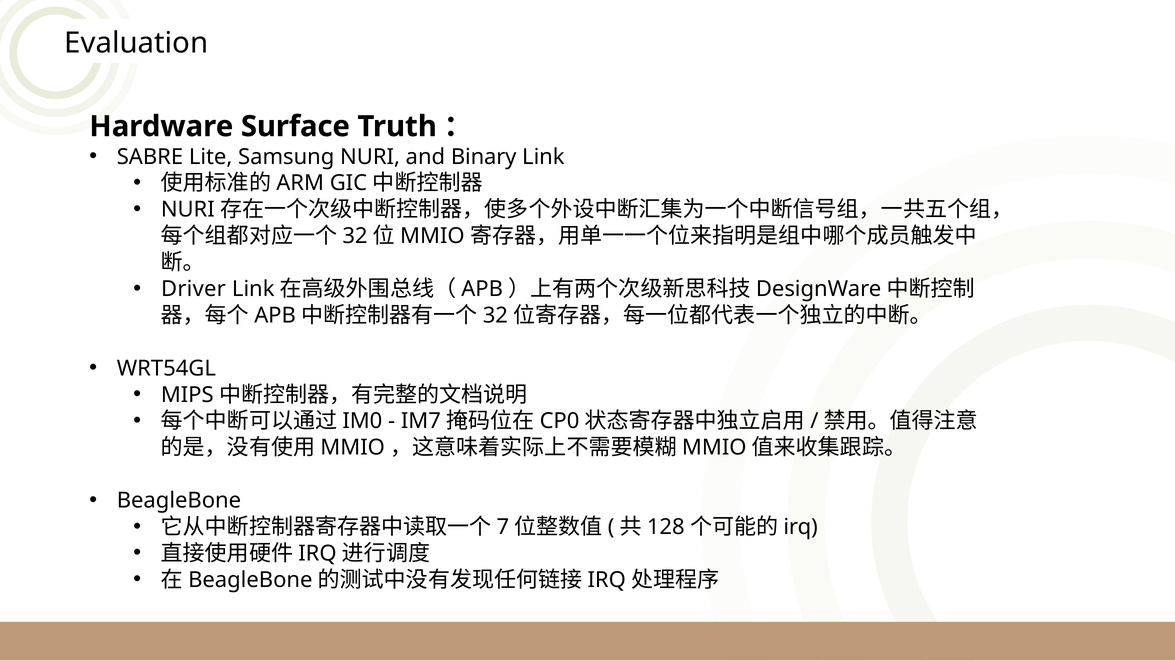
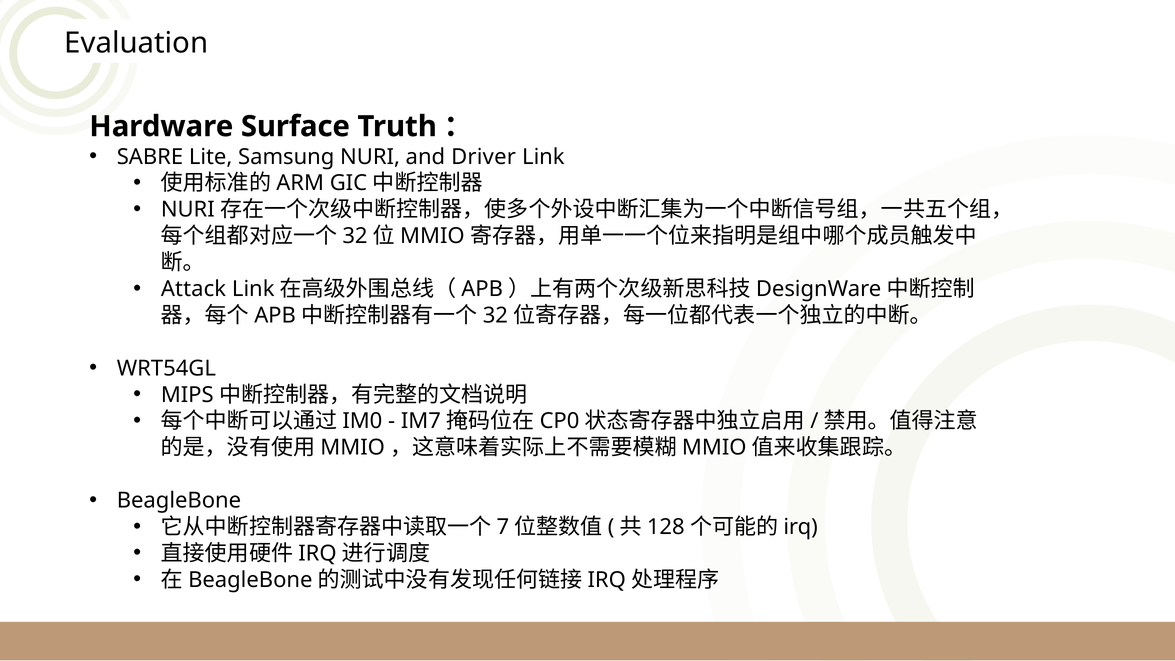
Binary: Binary -> Driver (484, 157)
Driver: Driver -> Attack (194, 289)
